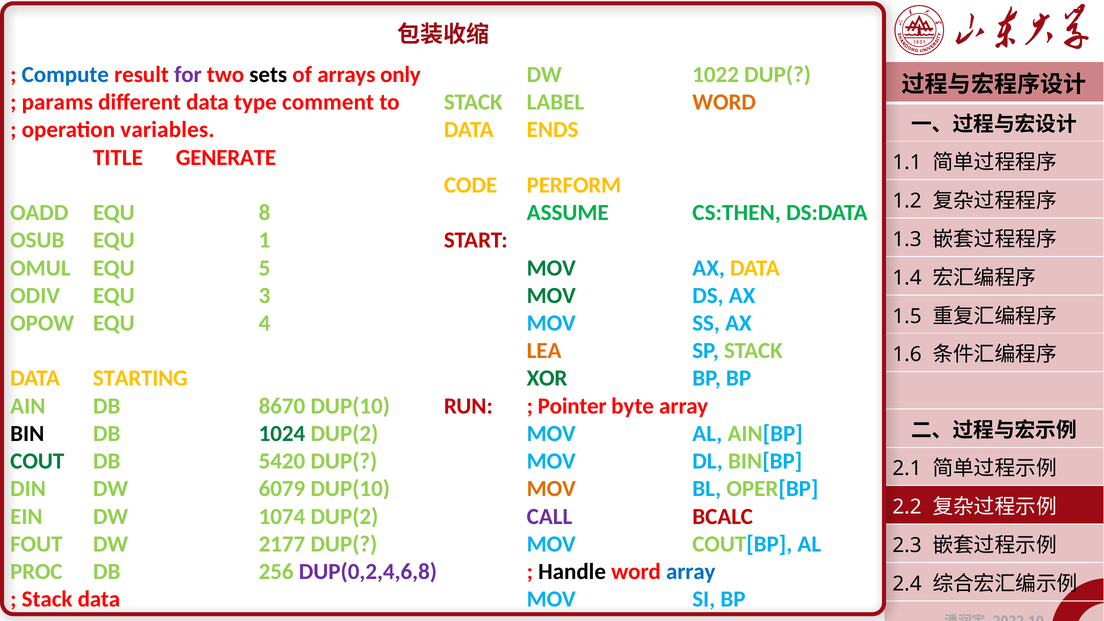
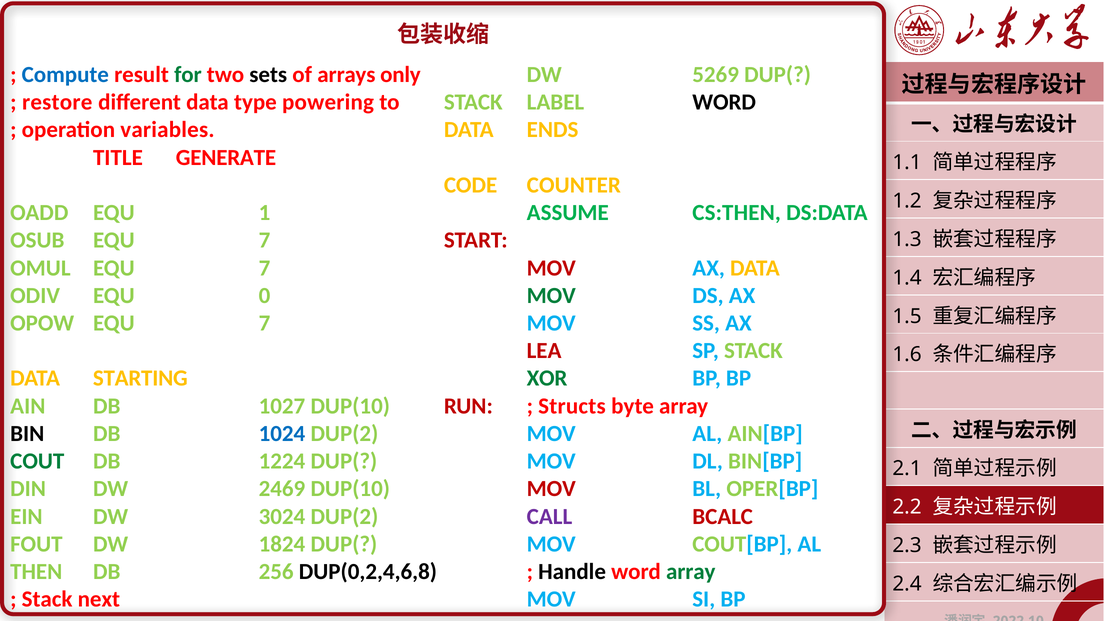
for colour: purple -> green (188, 75)
1022: 1022 -> 5269 (716, 75)
params: params -> restore (57, 102)
comment: comment -> powering (328, 102)
WORD colour: orange -> black (724, 102)
PERFORM: PERFORM -> COUNTER (574, 185)
8: 8 -> 1 (264, 213)
OSUB EQU 1: 1 -> 7 (264, 240)
OMUL EQU 5: 5 -> 7 (264, 268)
MOV colour: green -> red (551, 268)
3: 3 -> 0 (264, 296)
OPOW EQU 4: 4 -> 7 (264, 323)
LEA colour: orange -> red (544, 351)
8670: 8670 -> 1027 (282, 406)
Pointer: Pointer -> Structs (572, 406)
1024 colour: green -> blue (282, 434)
5420: 5420 -> 1224 (282, 461)
6079: 6079 -> 2469 (282, 489)
MOV colour: orange -> red (551, 489)
1074: 1074 -> 3024 (282, 516)
2177: 2177 -> 1824 (282, 544)
PROC: PROC -> THEN (36, 572)
DUP(0,2,4,6,8 colour: purple -> black (368, 572)
array colour: blue -> green (691, 572)
Stack data: data -> next (99, 599)
